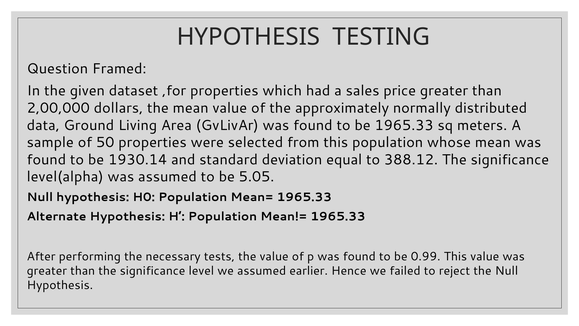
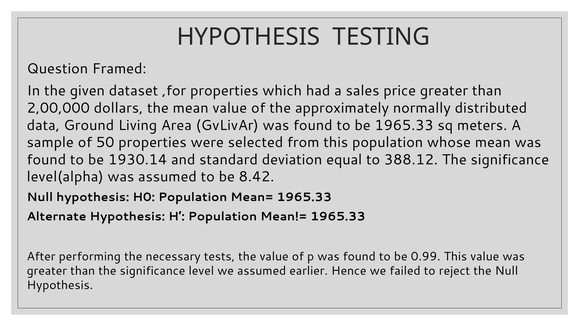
5.05: 5.05 -> 8.42 (257, 177)
